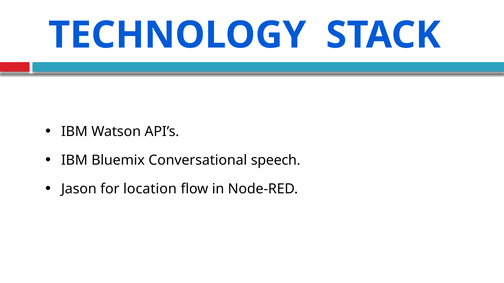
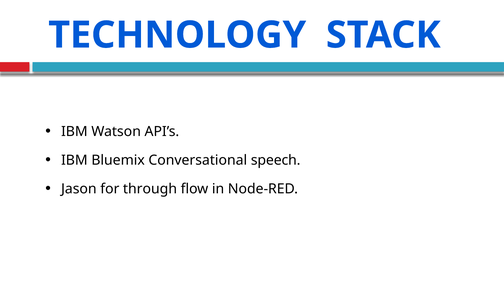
location: location -> through (150, 189)
